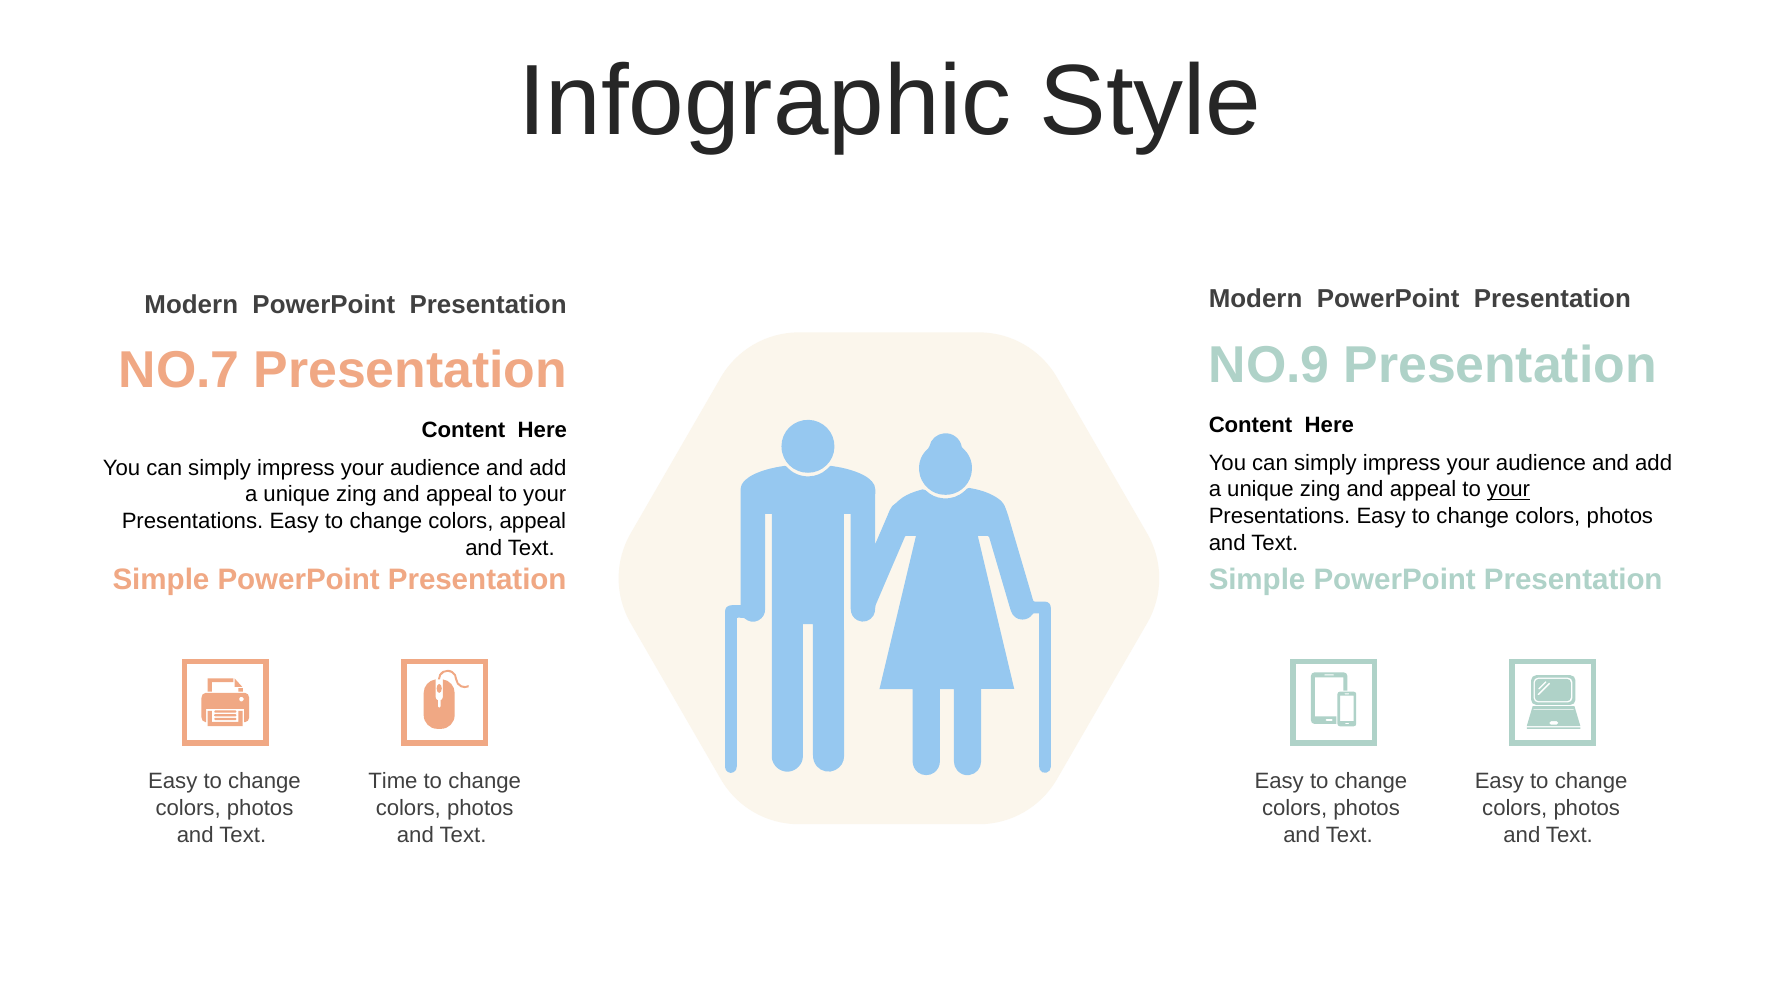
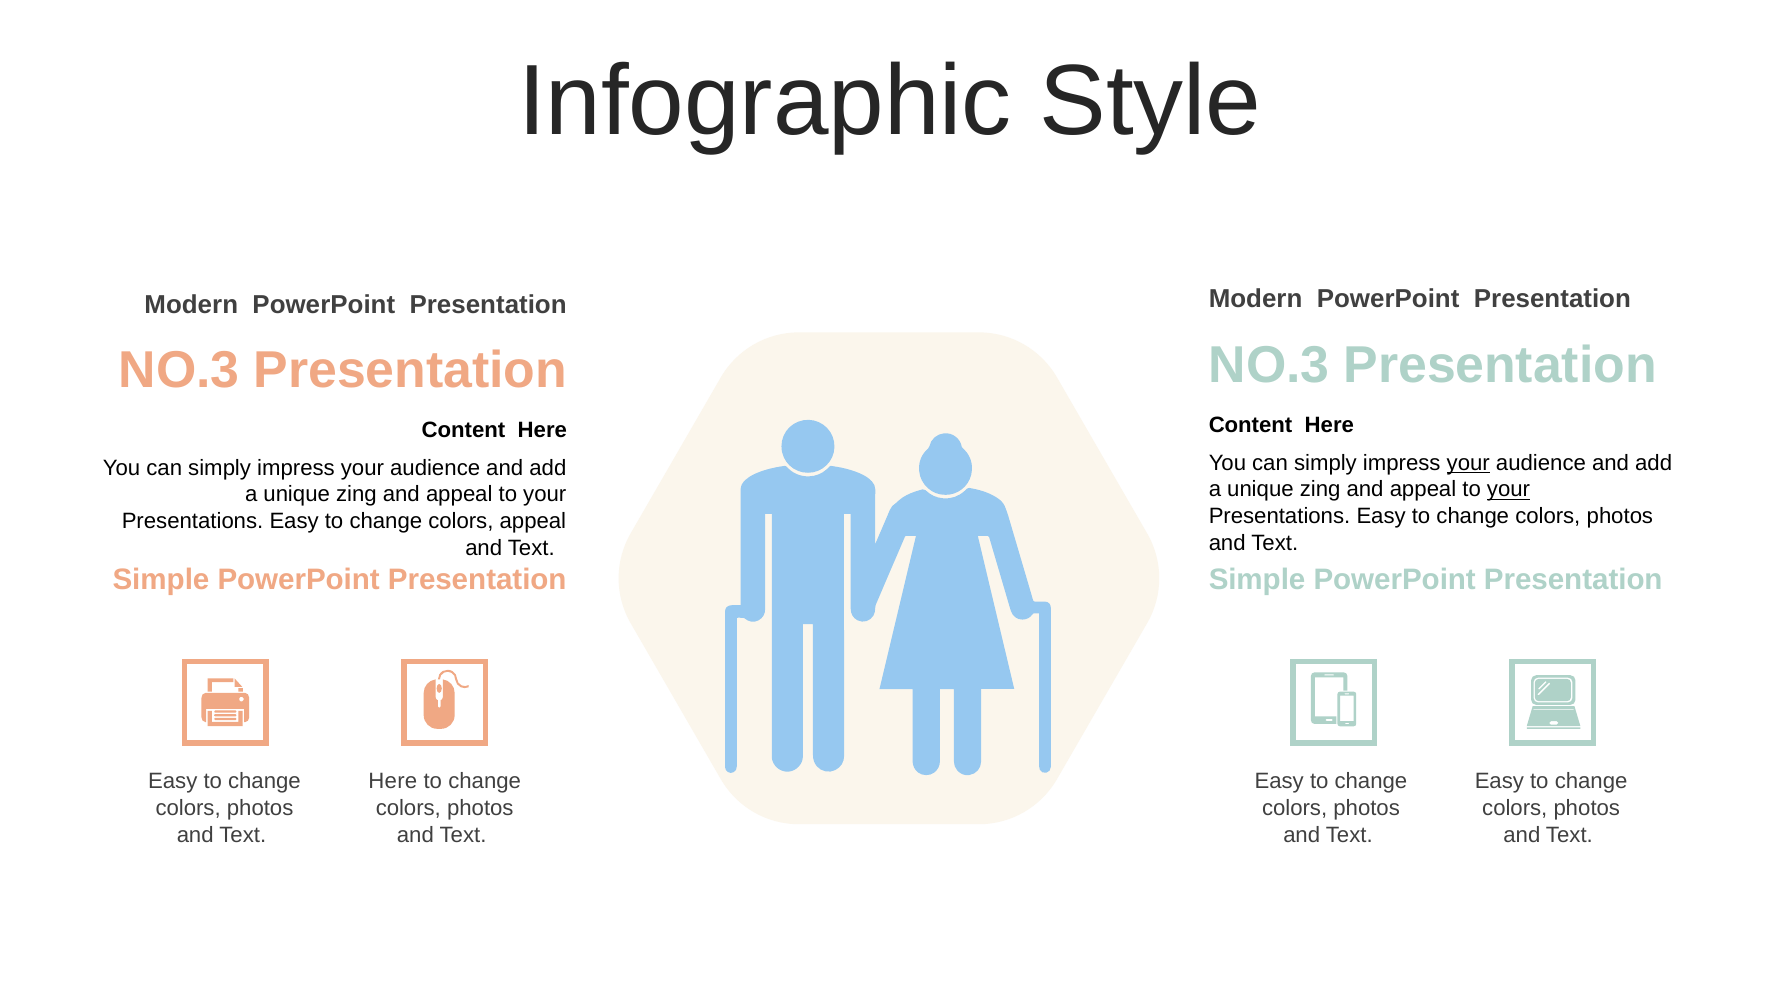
NO.9: NO.9 -> NO.3 (1269, 365)
NO.7: NO.7 -> NO.3 (179, 370)
your underline: none -> present (1468, 463)
Time: Time -> Here (393, 782)
